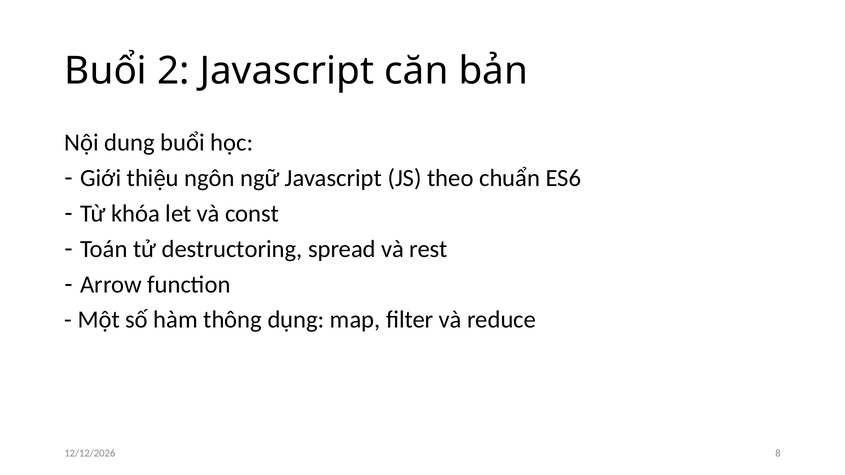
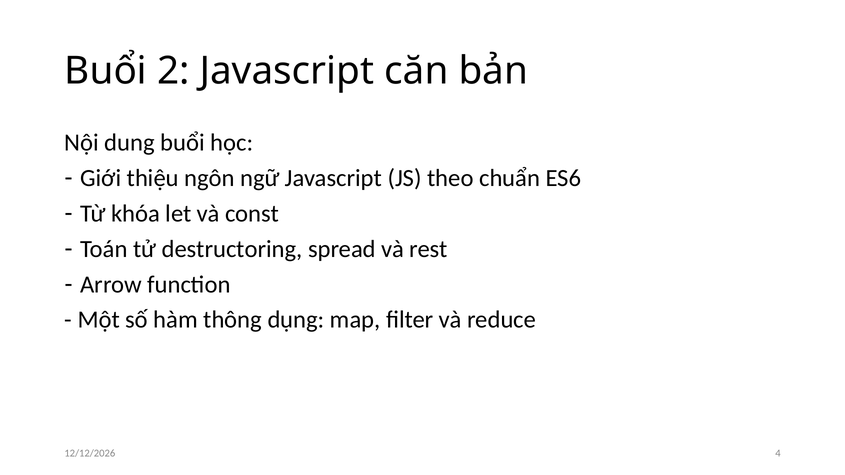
8: 8 -> 4 (778, 454)
